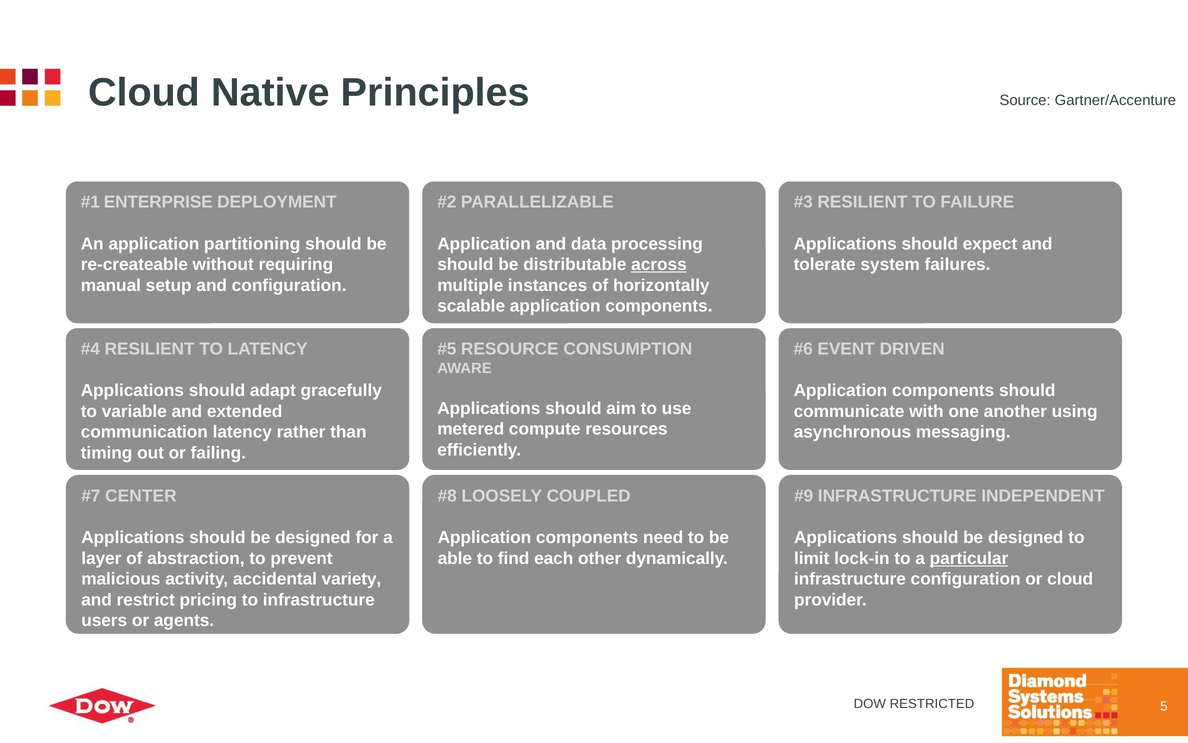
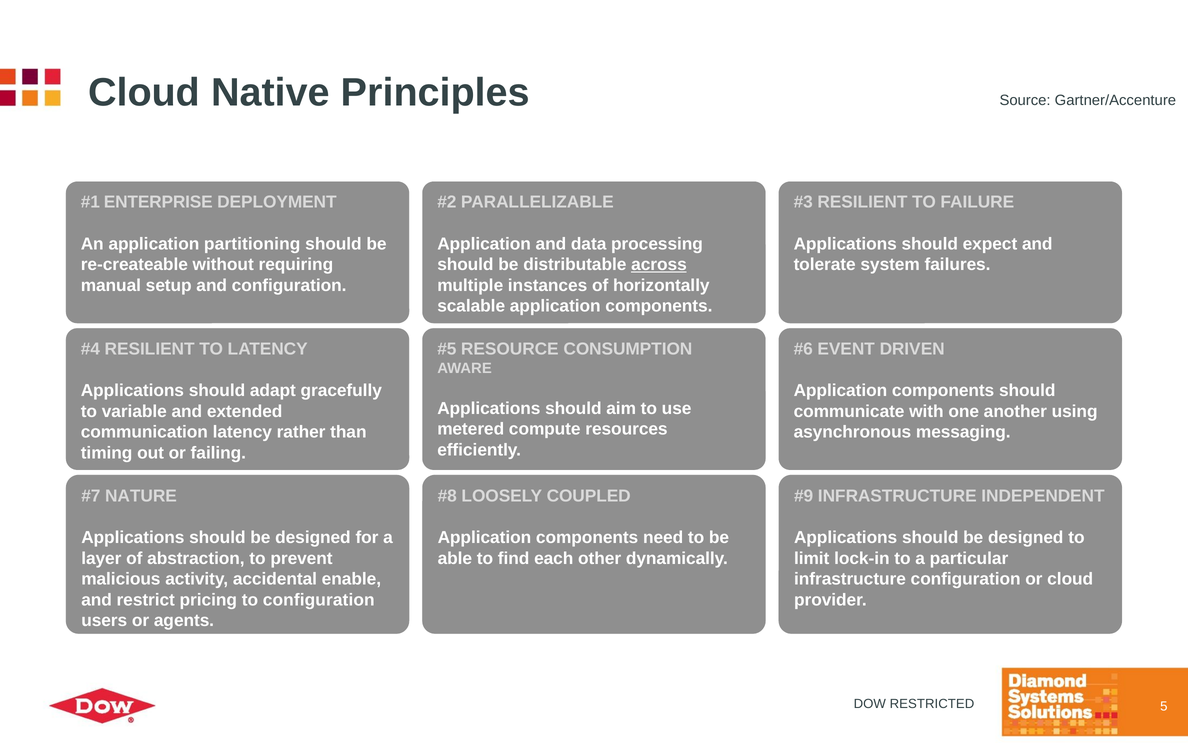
CENTER: CENTER -> NATURE (141, 496)
particular underline: present -> none (969, 558)
variety: variety -> enable (351, 579)
to infrastructure: infrastructure -> configuration (319, 600)
